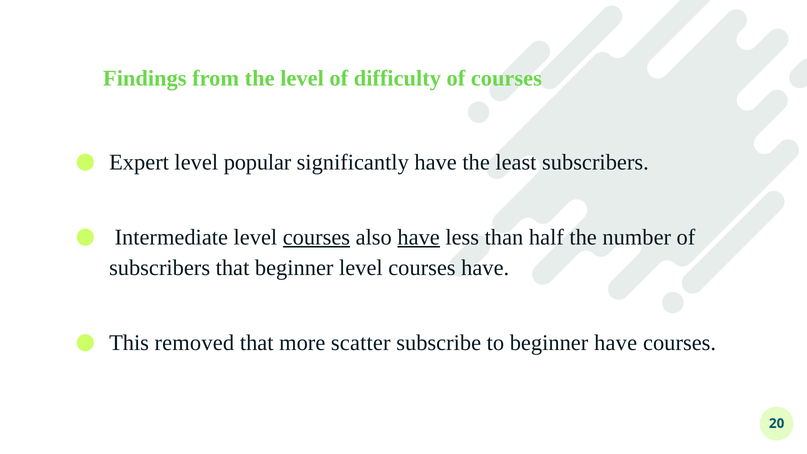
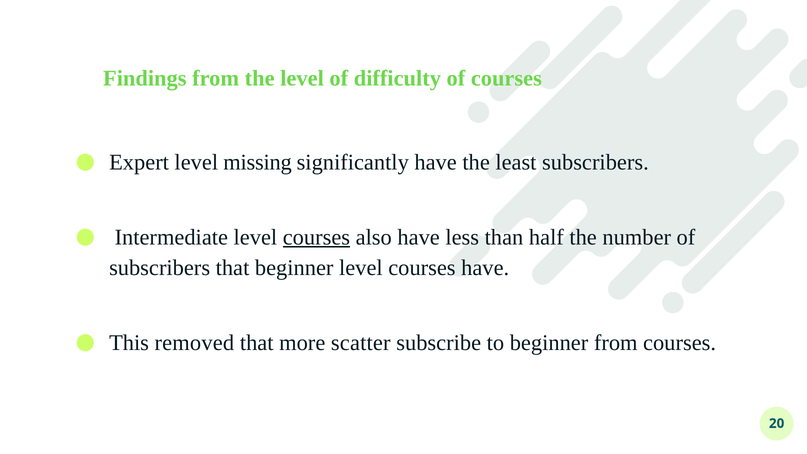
popular: popular -> missing (258, 162)
have underline: present -> none (419, 237)
beginner have: have -> from (616, 343)
